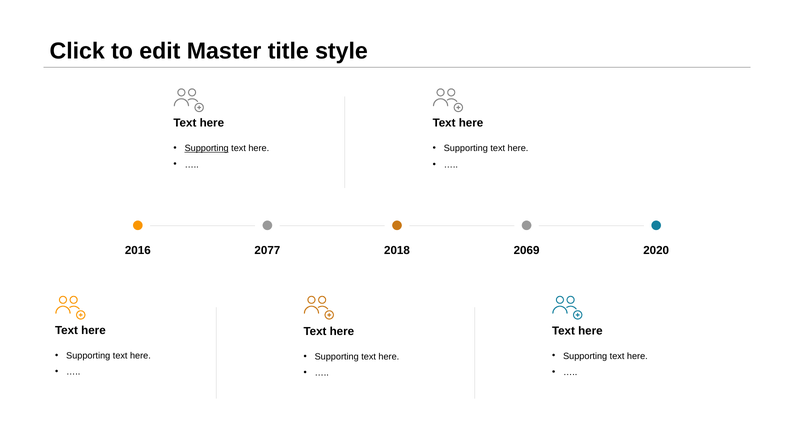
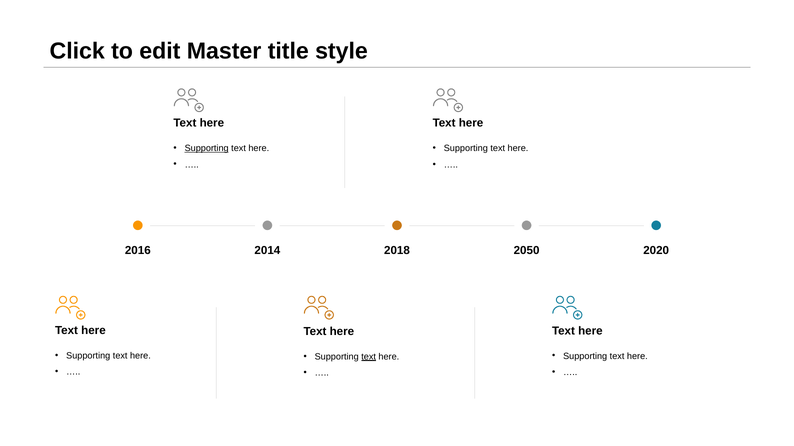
2077: 2077 -> 2014 (267, 251)
2069: 2069 -> 2050 (527, 251)
text underline: none -> present (369, 357)
